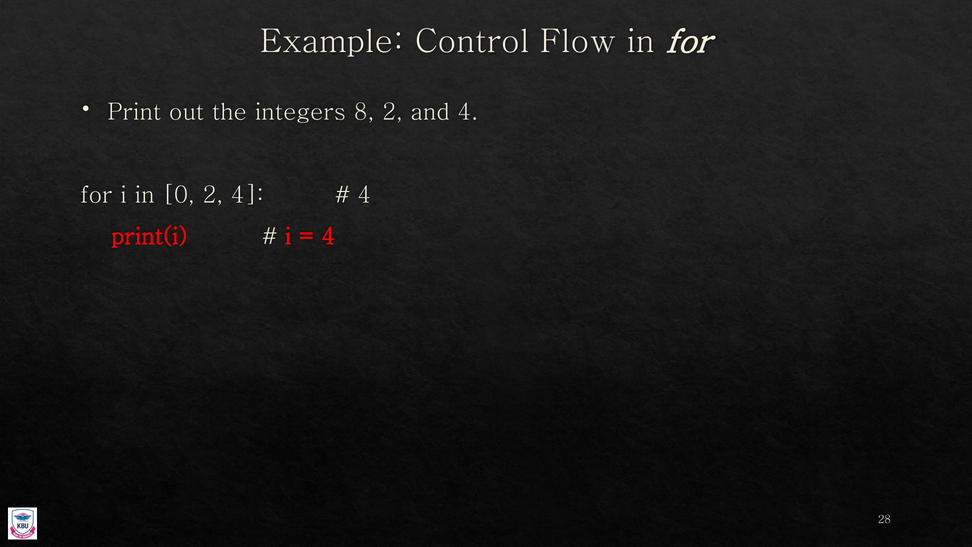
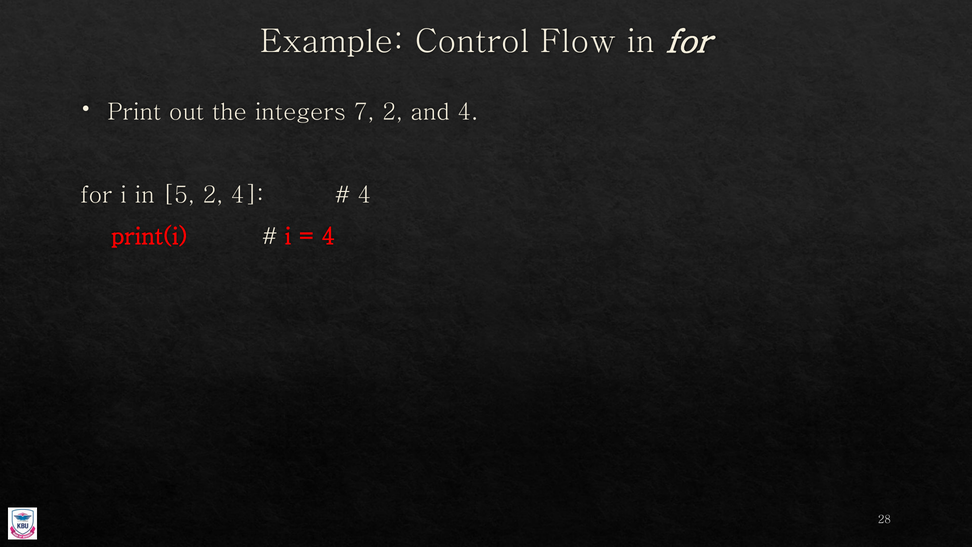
8: 8 -> 7 (364, 112)
0: 0 -> 5 (179, 195)
